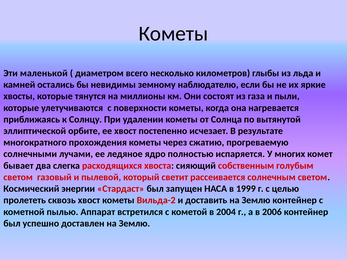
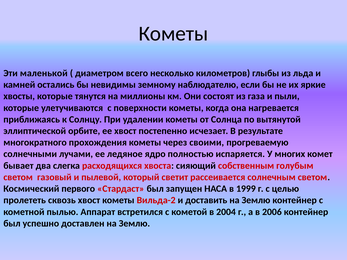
сжатию: сжатию -> своими (207, 143)
энергии: энергии -> первого (78, 189)
